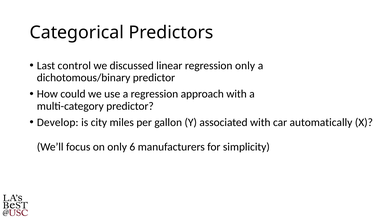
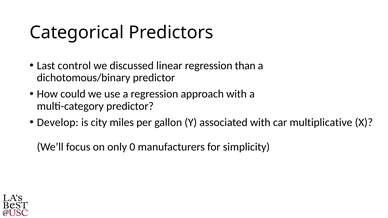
regression only: only -> than (245, 66)
automatically: automatically -> multiplicative (321, 123)
6: 6 -> 0 (132, 147)
